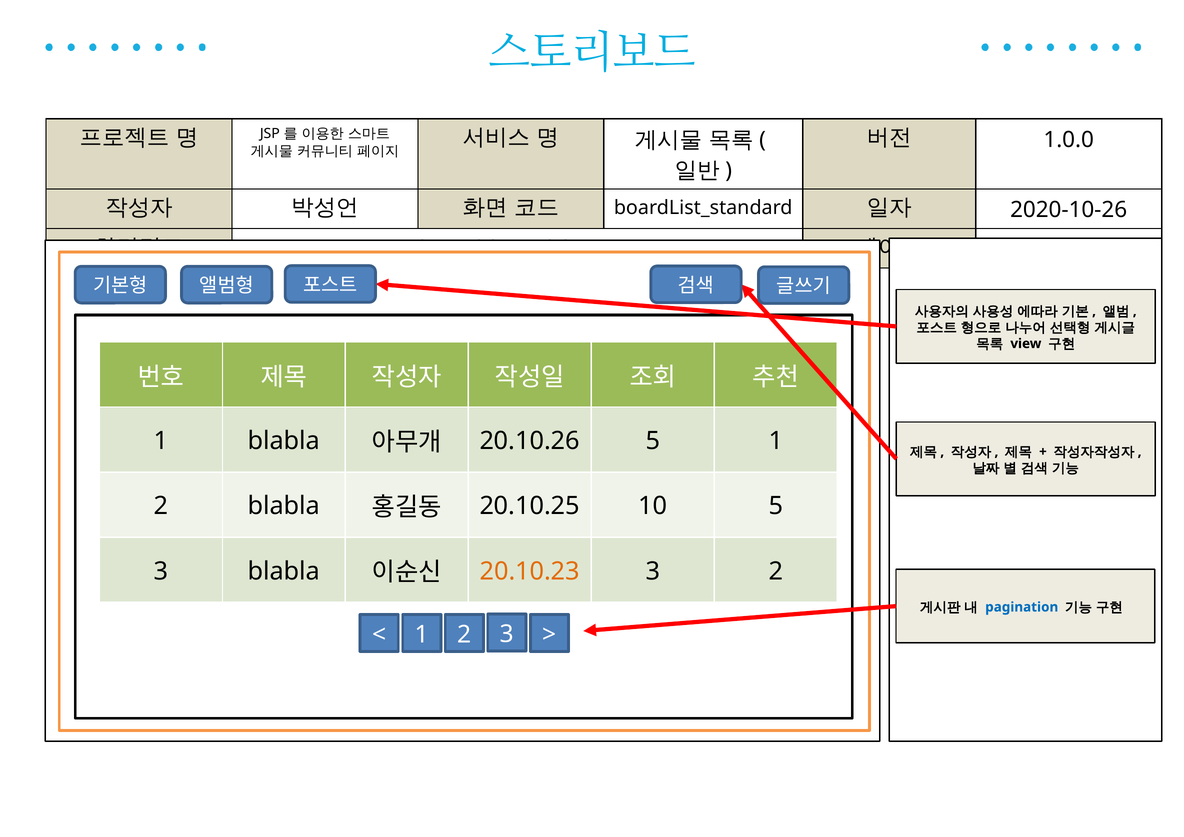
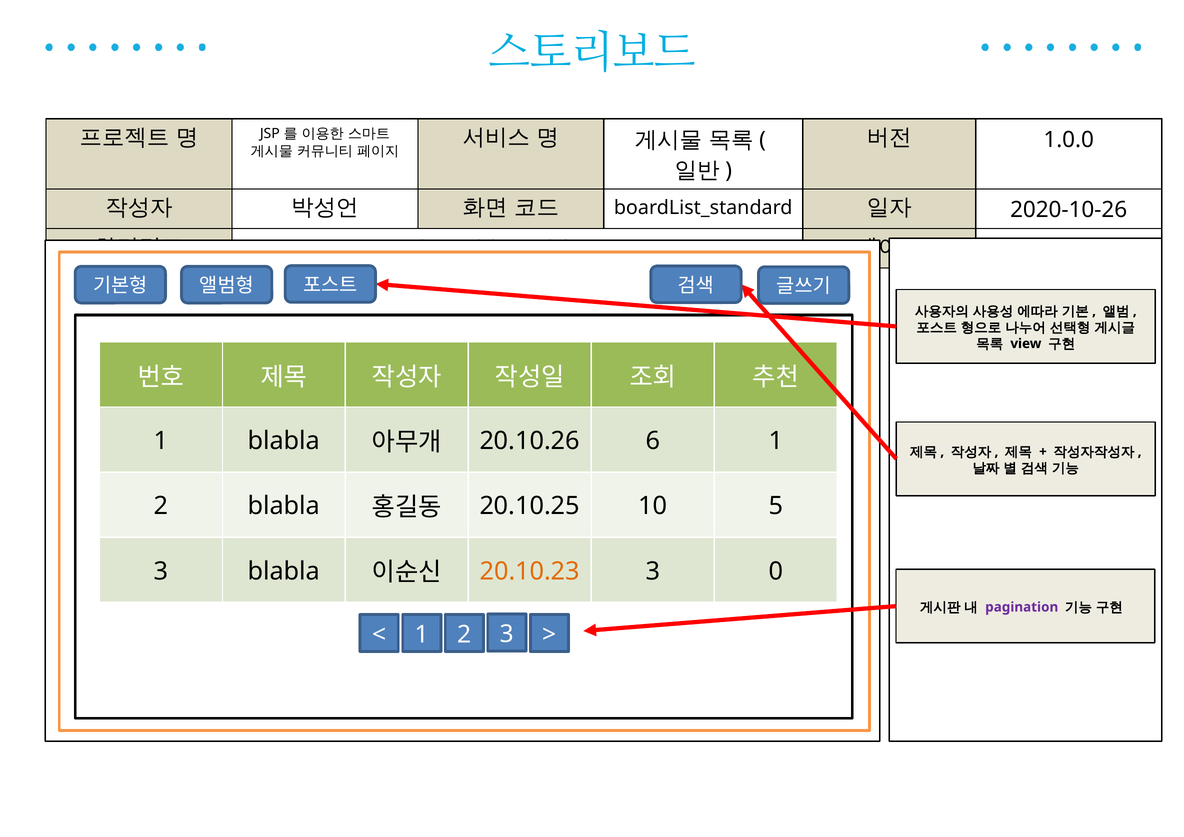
20.10.26 5: 5 -> 6 (653, 441)
3 2: 2 -> 0 (776, 571)
pagination colour: blue -> purple (1022, 607)
